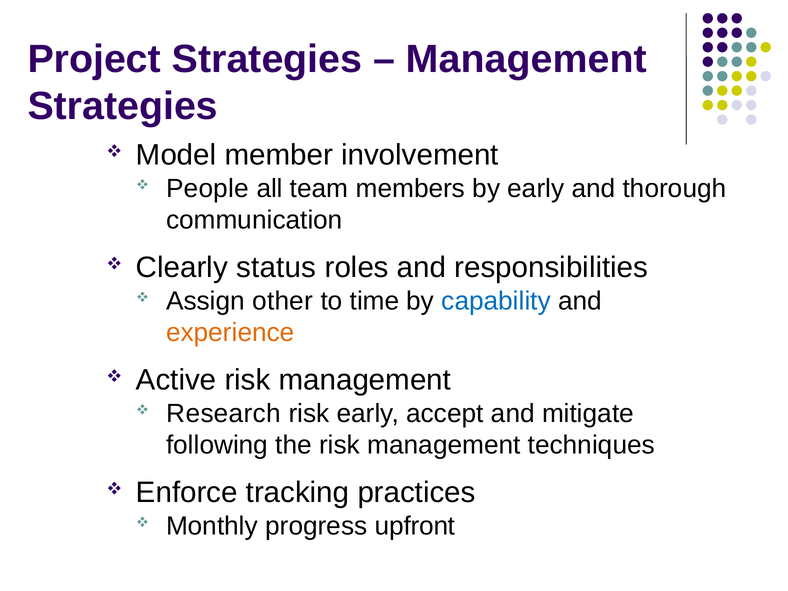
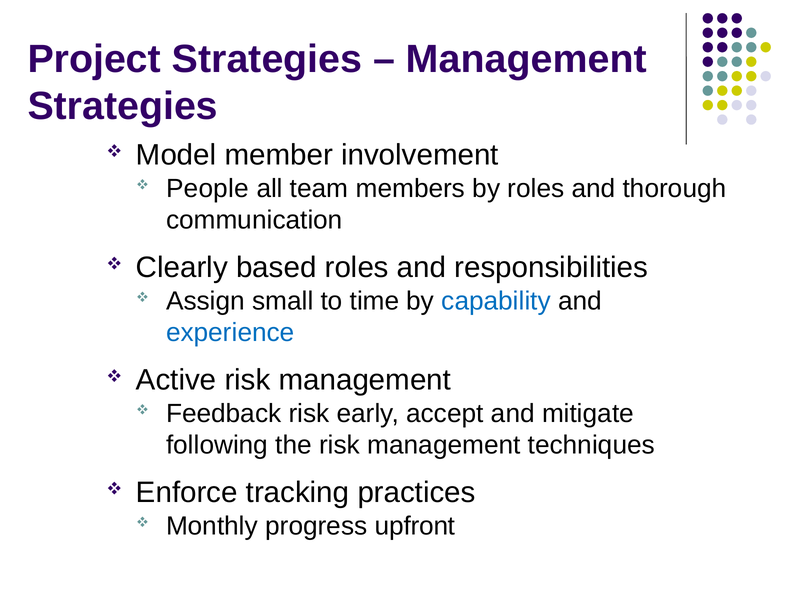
by early: early -> roles (536, 188)
status: status -> based (276, 268)
other: other -> small (283, 301)
experience colour: orange -> blue (230, 332)
Research: Research -> Feedback (224, 413)
